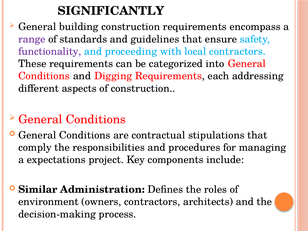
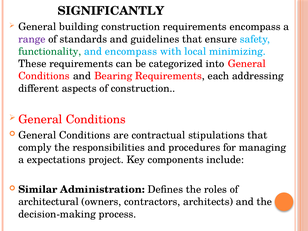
functionality colour: purple -> green (50, 51)
and proceeding: proceeding -> encompass (131, 51)
local contractors: contractors -> minimizing (237, 51)
Digging: Digging -> Bearing (113, 76)
environment: environment -> architectural (49, 202)
